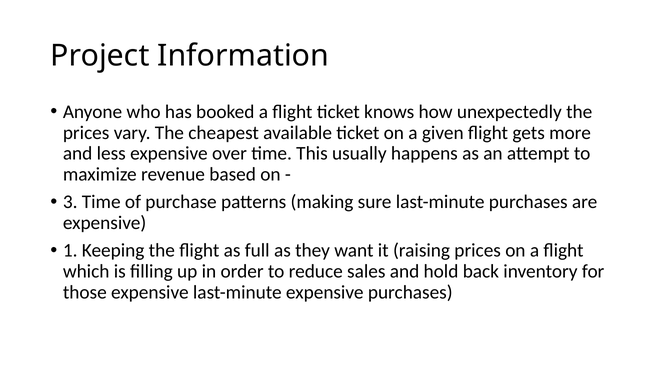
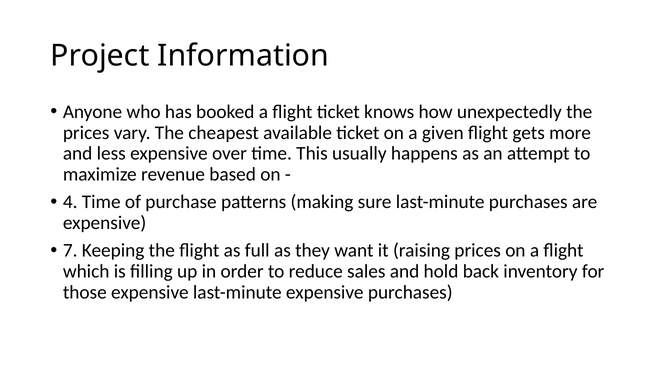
3: 3 -> 4 (70, 202)
1: 1 -> 7 (70, 251)
